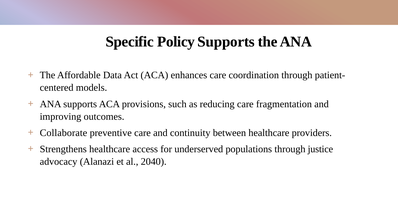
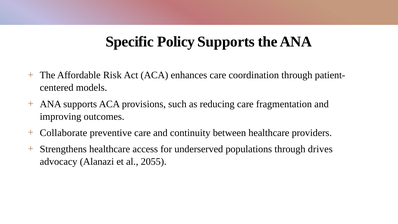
Data: Data -> Risk (112, 75)
justice: justice -> drives (320, 149)
2040: 2040 -> 2055 (154, 162)
